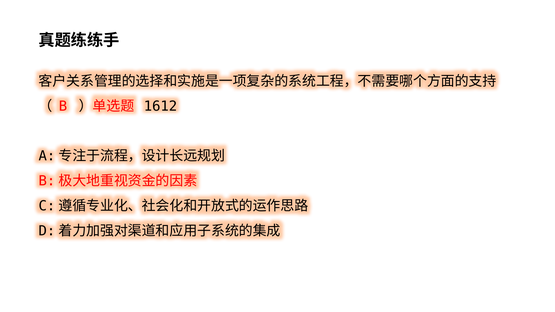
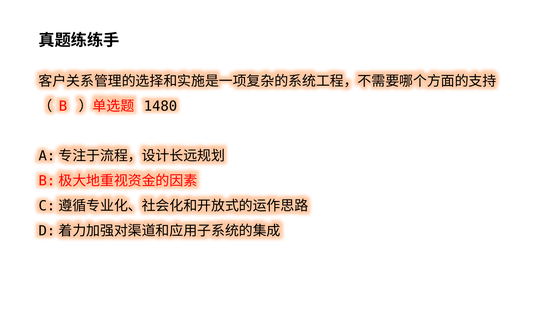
1612: 1612 -> 1480 (160, 106)
